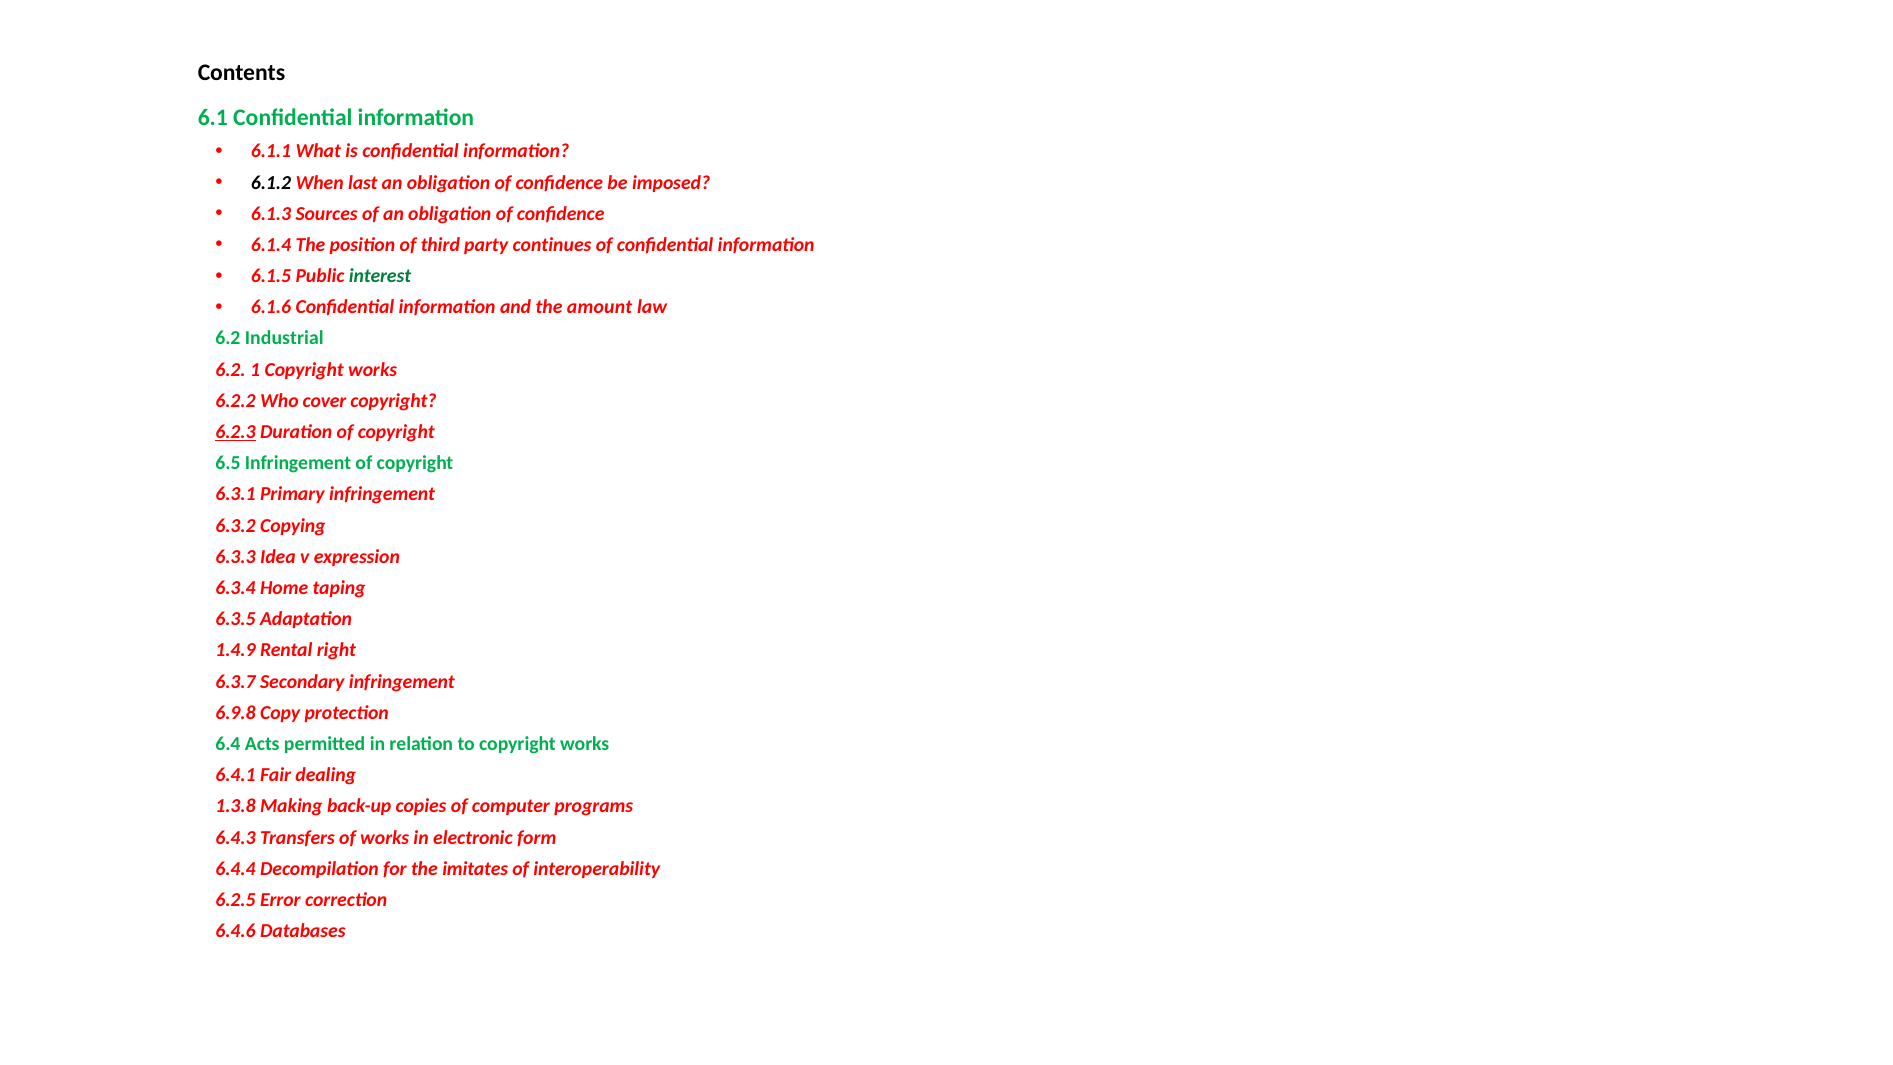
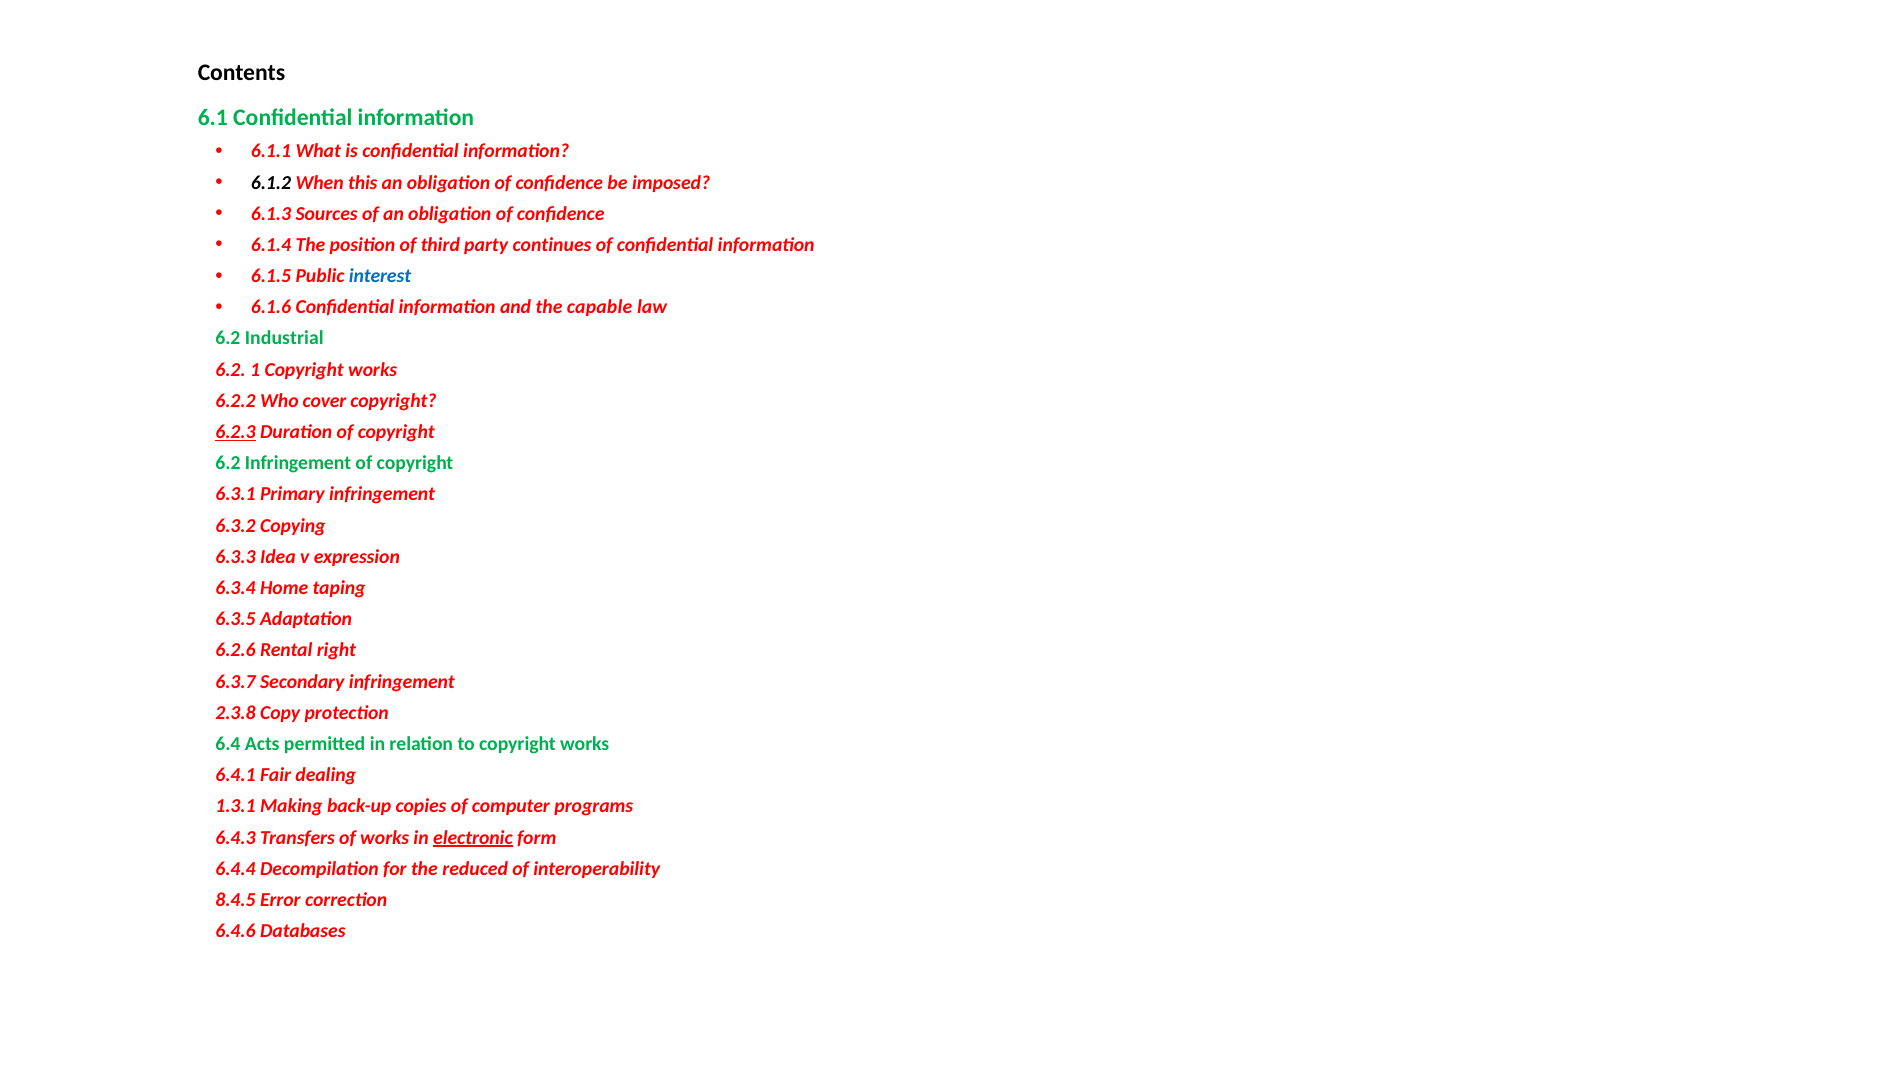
last: last -> this (363, 182)
interest colour: green -> blue (380, 276)
amount: amount -> capable (600, 307)
6.5: 6.5 -> 6.2 (228, 463)
1.4.9: 1.4.9 -> 6.2.6 (235, 650)
6.9.8: 6.9.8 -> 2.3.8 (235, 713)
1.3.8: 1.3.8 -> 1.3.1 (235, 806)
electronic underline: none -> present (473, 837)
imitates: imitates -> reduced (475, 869)
6.2.5: 6.2.5 -> 8.4.5 (235, 900)
